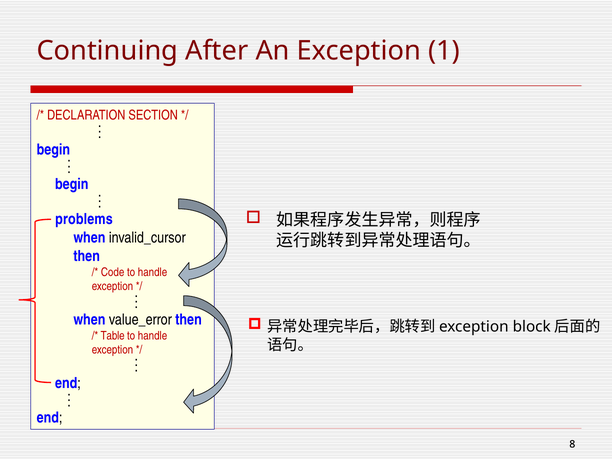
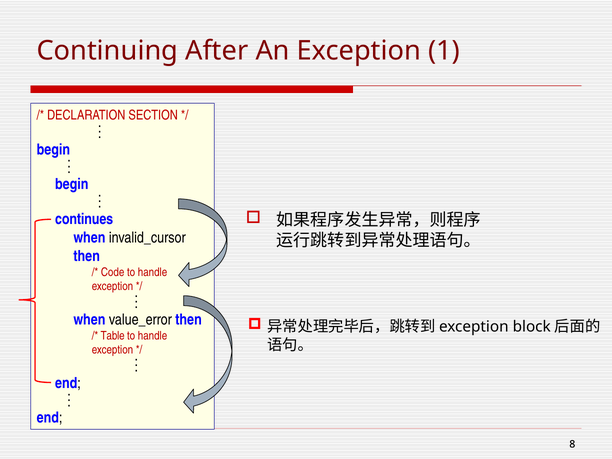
problems: problems -> continues (84, 219)
